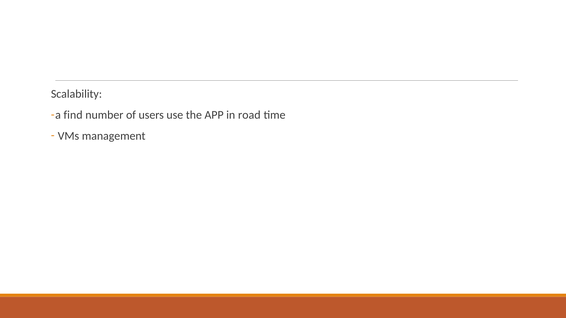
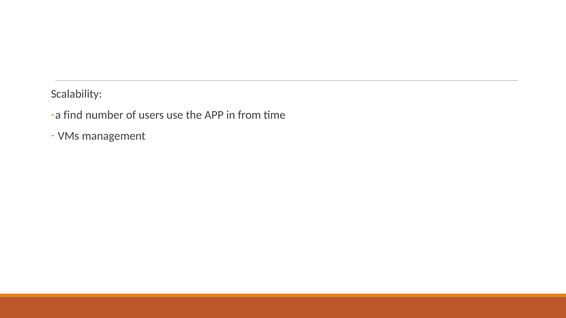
road: road -> from (249, 115)
